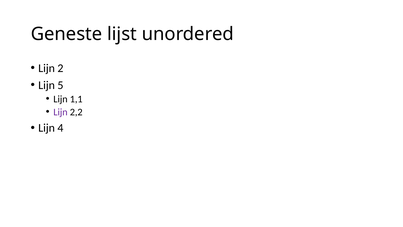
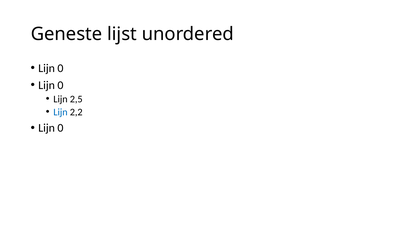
2: 2 -> 0 (60, 68)
5: 5 -> 0 (60, 85)
1,1: 1,1 -> 2,5 (76, 99)
Lijn colour: purple -> blue (60, 112)
4: 4 -> 0 (60, 128)
